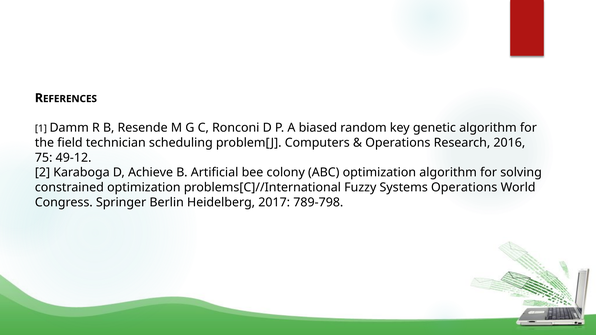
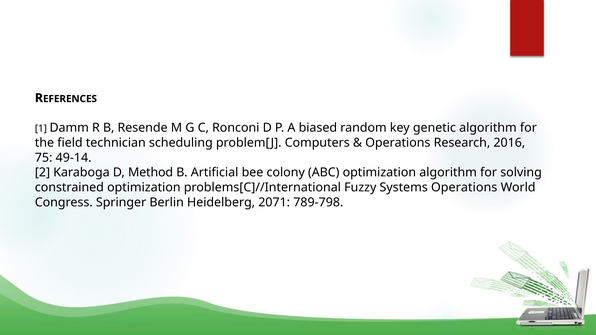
49-12: 49-12 -> 49-14 (74, 158)
Achieve: Achieve -> Method (151, 173)
2017: 2017 -> 2071 (274, 202)
